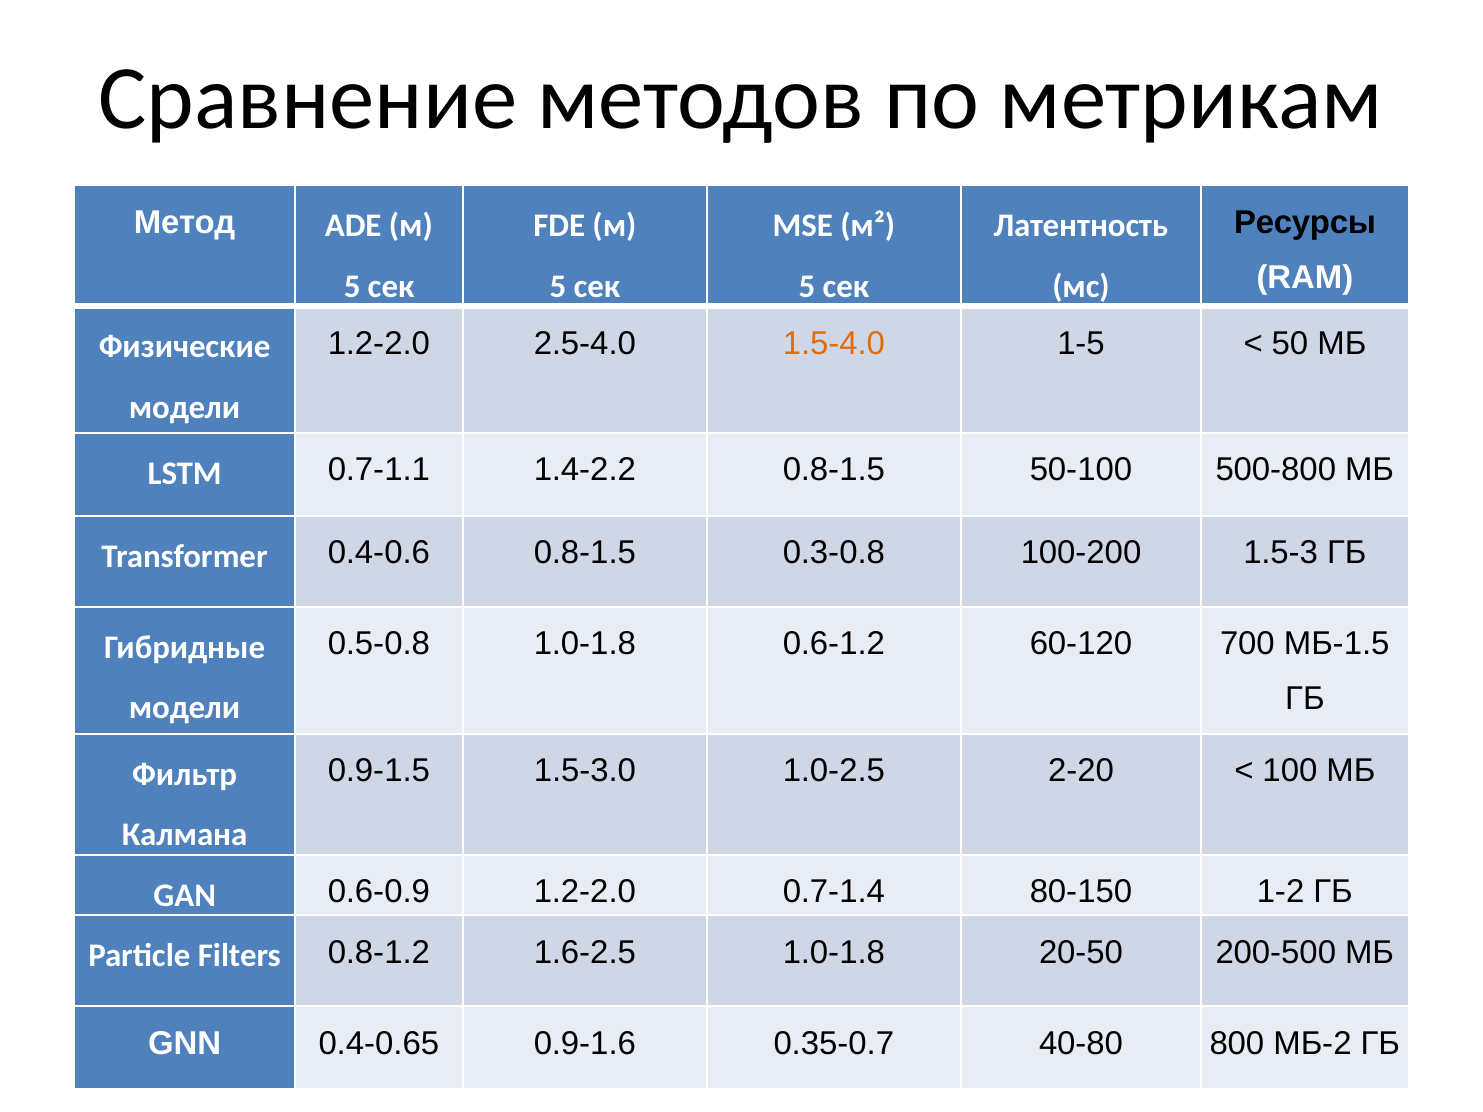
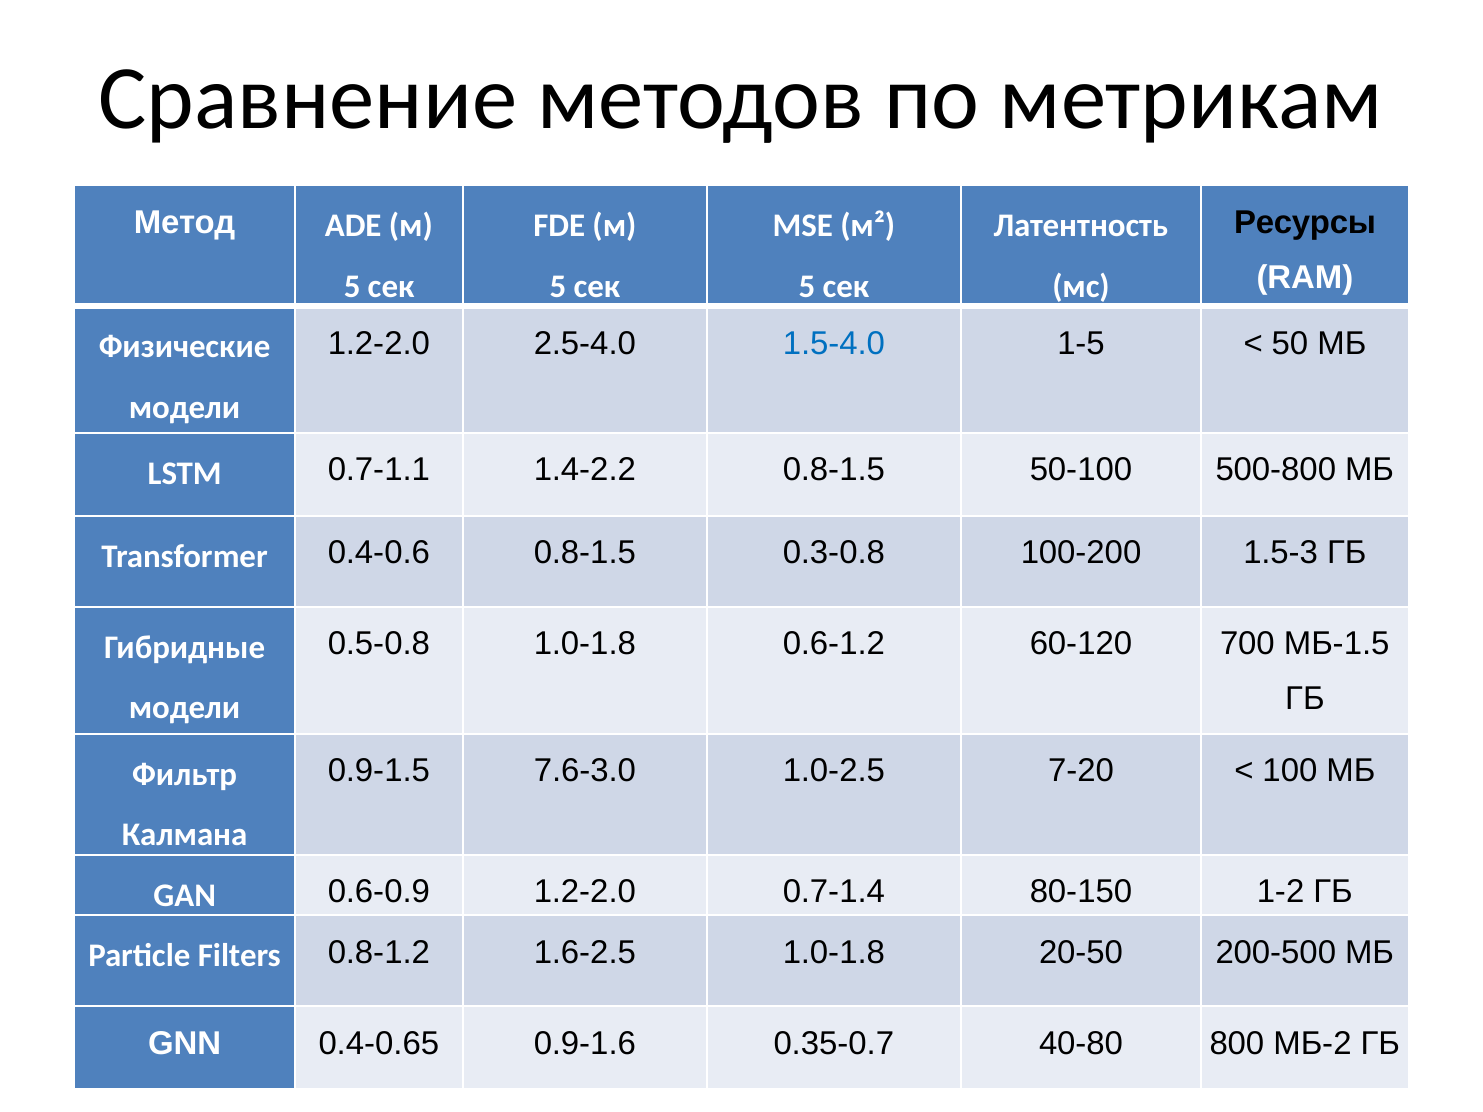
1.5-4.0 colour: orange -> blue (834, 343)
1.5-3.0: 1.5-3.0 -> 7.6-3.0 (585, 771)
2-20: 2-20 -> 7-20 (1081, 771)
